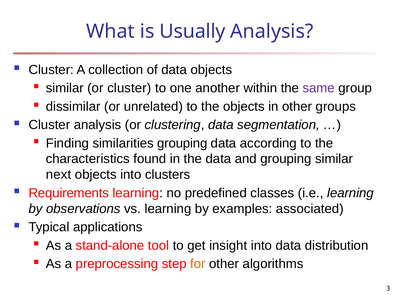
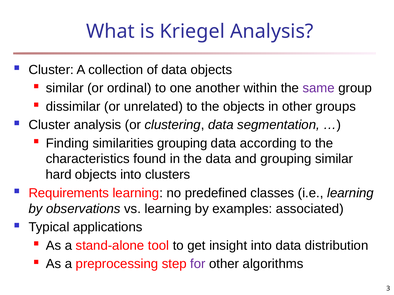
Usually: Usually -> Kriegel (192, 31)
or cluster: cluster -> ordinal (129, 88)
next: next -> hard (59, 175)
for colour: orange -> purple (198, 264)
